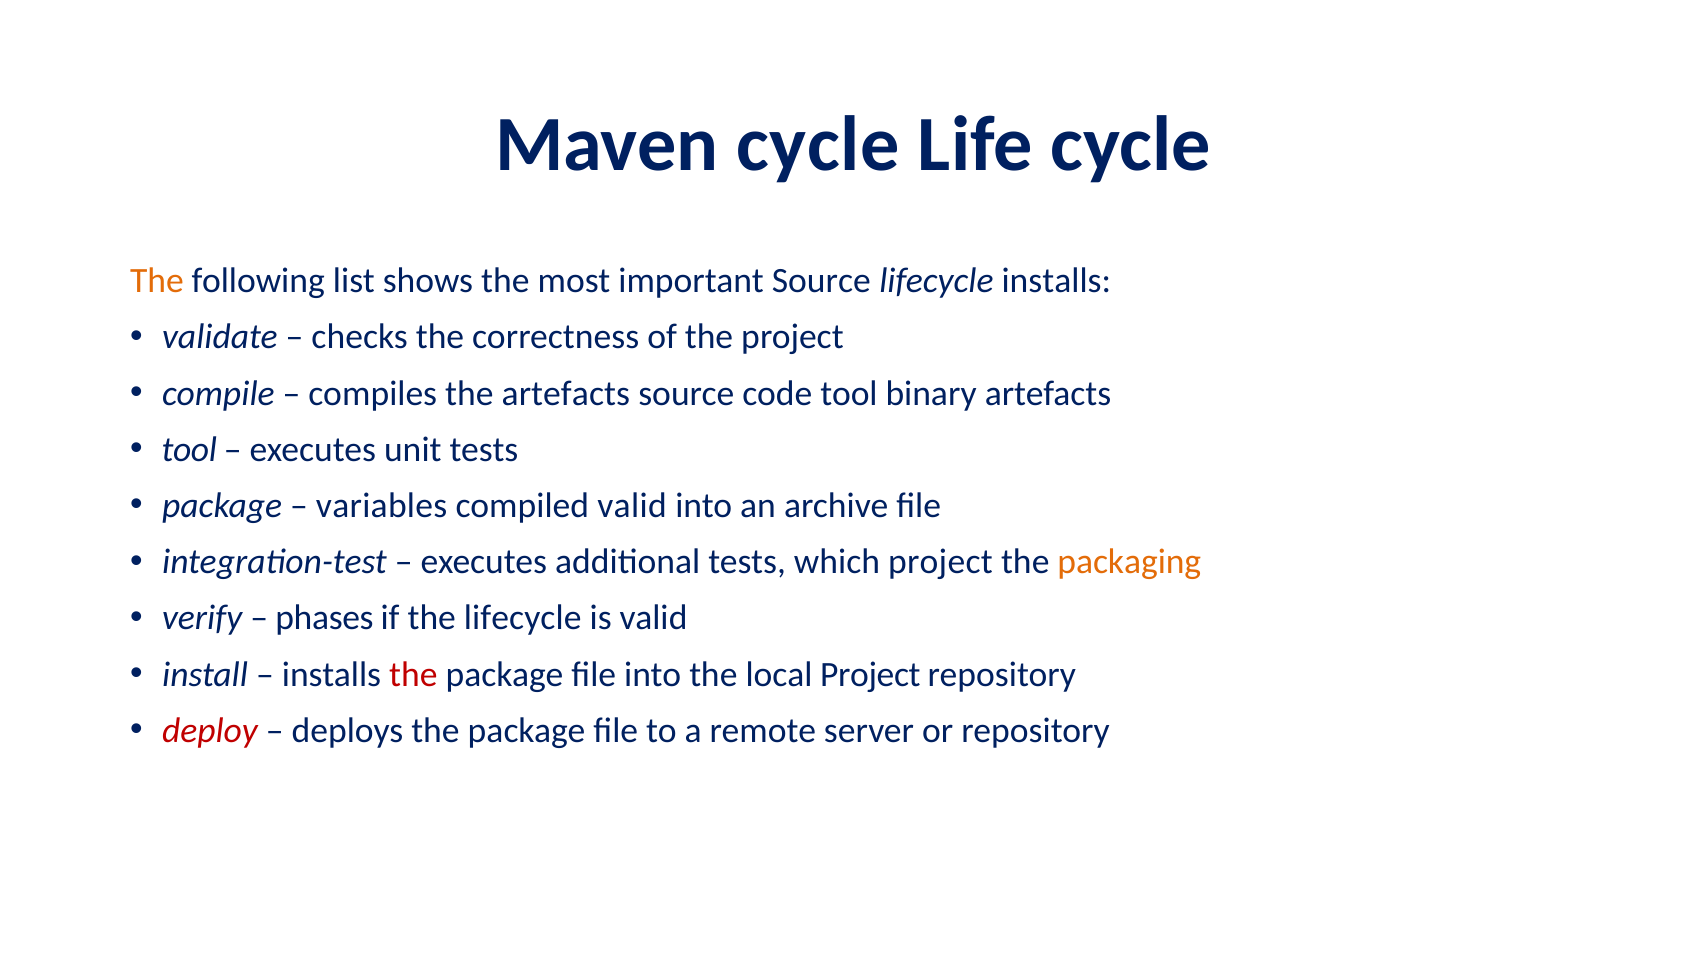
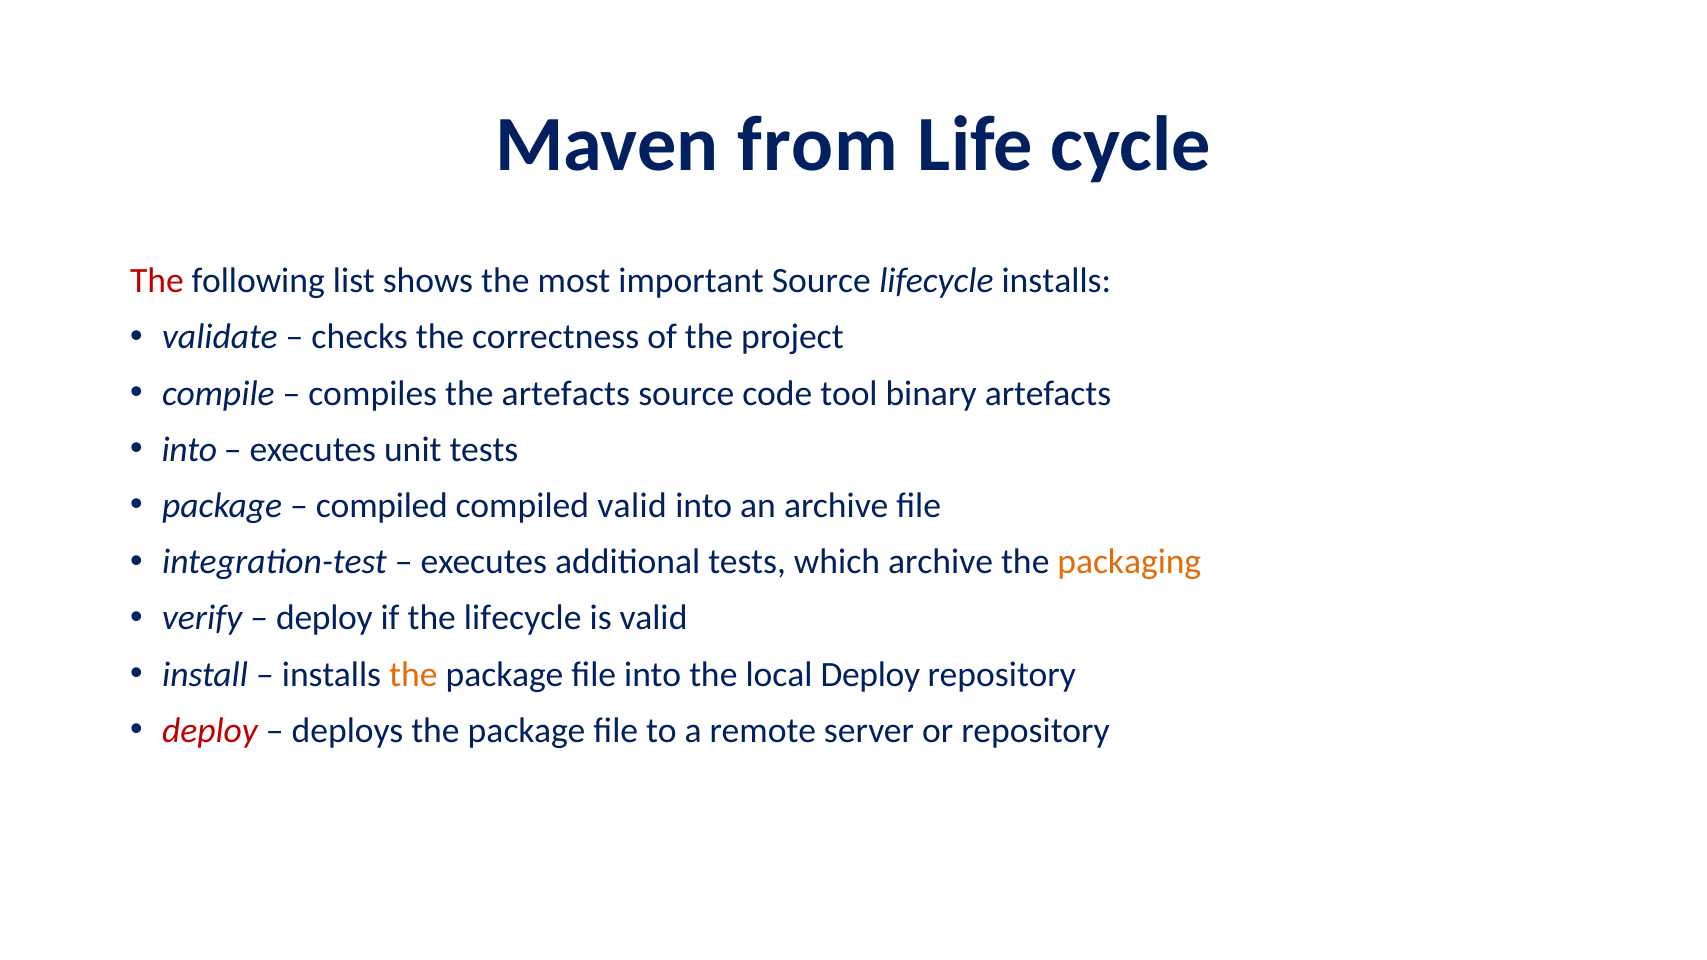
Maven cycle: cycle -> from (818, 145)
The colour: orange -> red (157, 281)
tool: tool -> into (189, 450)
variables: variables -> compiled (382, 506)
which project: project -> archive (941, 562)
phases: phases -> deploy (324, 618)
the colour: red -> orange (413, 674)
local Project: Project -> Deploy (870, 674)
